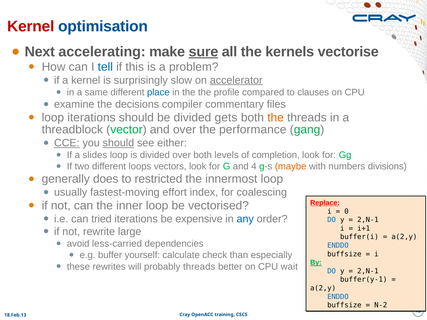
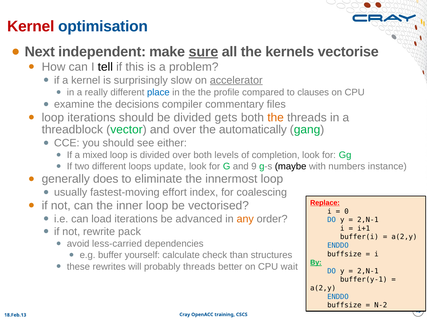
accelerating: accelerating -> independent (102, 52)
tell colour: blue -> black (105, 67)
same: same -> really (96, 92)
performance: performance -> automatically (253, 130)
CCE underline: present -> none (67, 143)
should underline: present -> none (118, 143)
slides: slides -> mixed (95, 155)
vectors: vectors -> update (170, 167)
4: 4 -> 9 (254, 167)
maybe colour: orange -> black (291, 167)
divisions: divisions -> instance (387, 167)
restricted: restricted -> eliminate (158, 179)
tried: tried -> load (101, 219)
expensive: expensive -> advanced (199, 219)
any colour: blue -> orange (245, 219)
large: large -> pack (130, 232)
especially: especially -> structures (272, 255)
